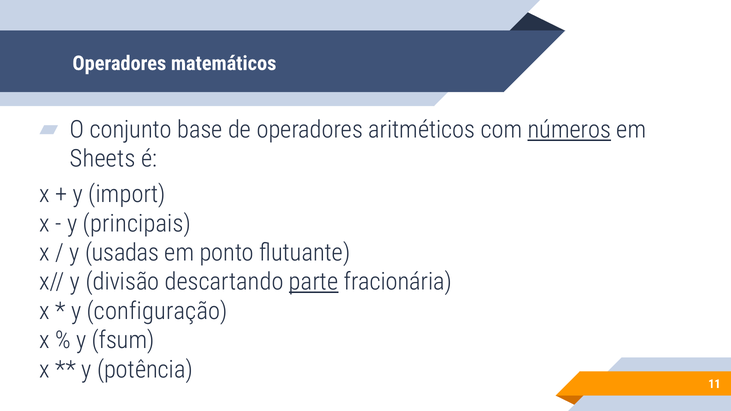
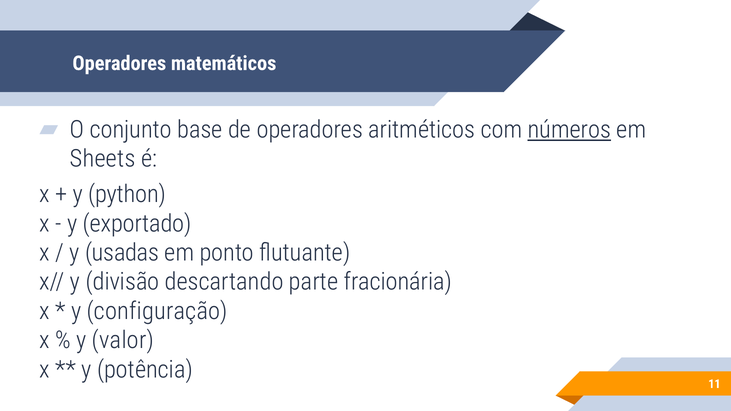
import: import -> python (127, 194)
principais: principais -> exportado (137, 224)
parte underline: present -> none (314, 282)
fsum: fsum -> valor (123, 341)
